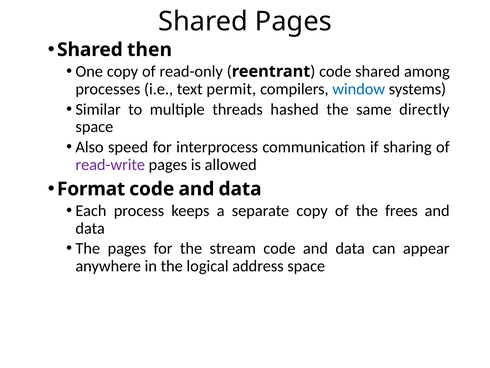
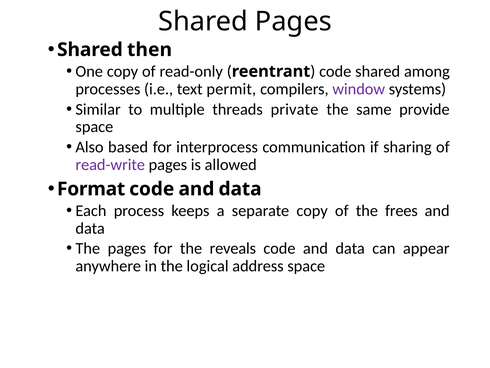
window colour: blue -> purple (359, 89)
hashed: hashed -> private (295, 109)
directly: directly -> provide (424, 109)
speed: speed -> based (128, 147)
stream: stream -> reveals (233, 248)
